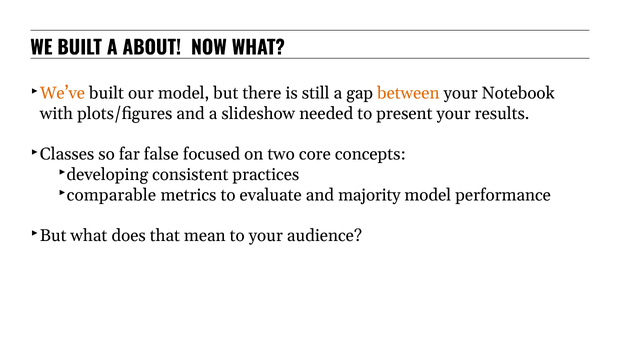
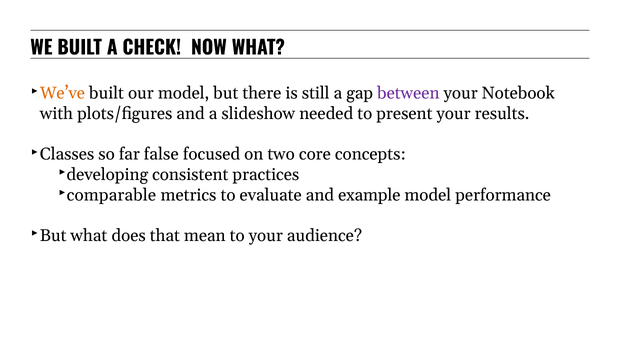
ABOUT: ABOUT -> CHECK (152, 48)
between colour: orange -> purple (408, 93)
majority: majority -> example (369, 195)
